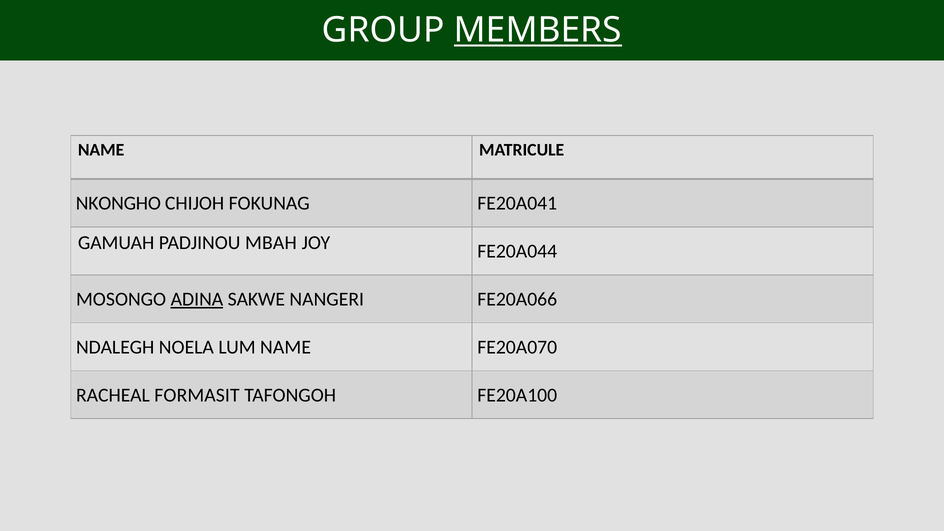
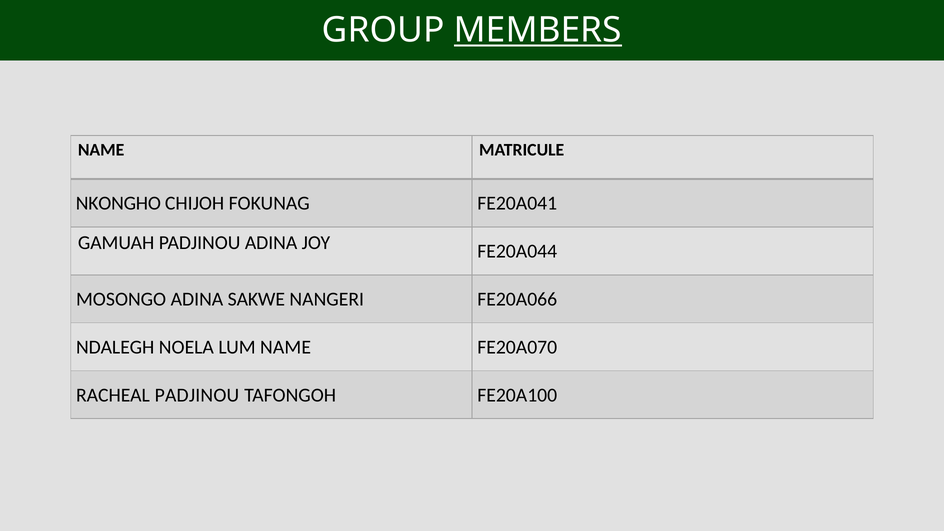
PADJINOU MBAH: MBAH -> ADINA (271, 243)
ADINA underline: present -> none (197, 299)
RACHEAL FORMASIT: FORMASIT -> PADJINOU (197, 395)
